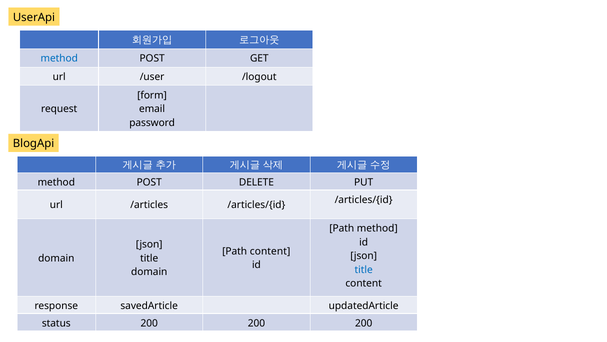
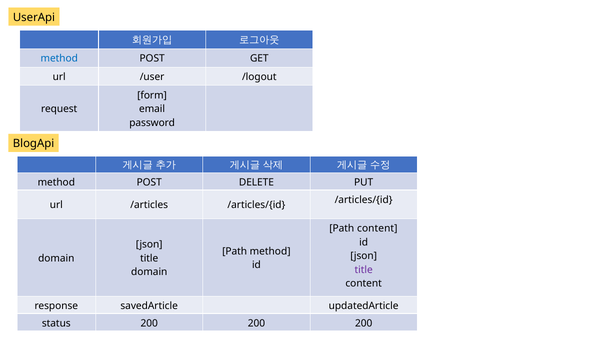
Path method: method -> content (377, 228)
Path content: content -> method (270, 251)
title colour: blue -> purple (364, 269)
